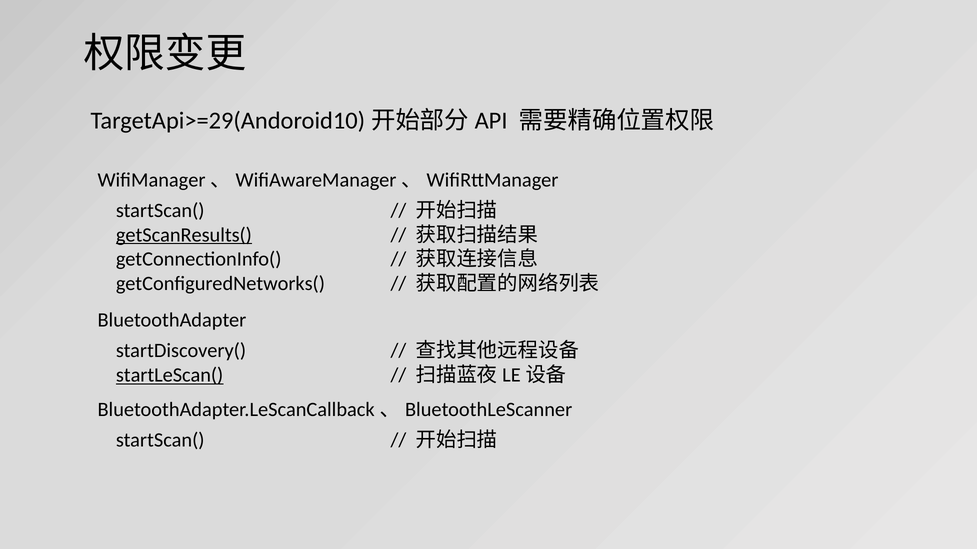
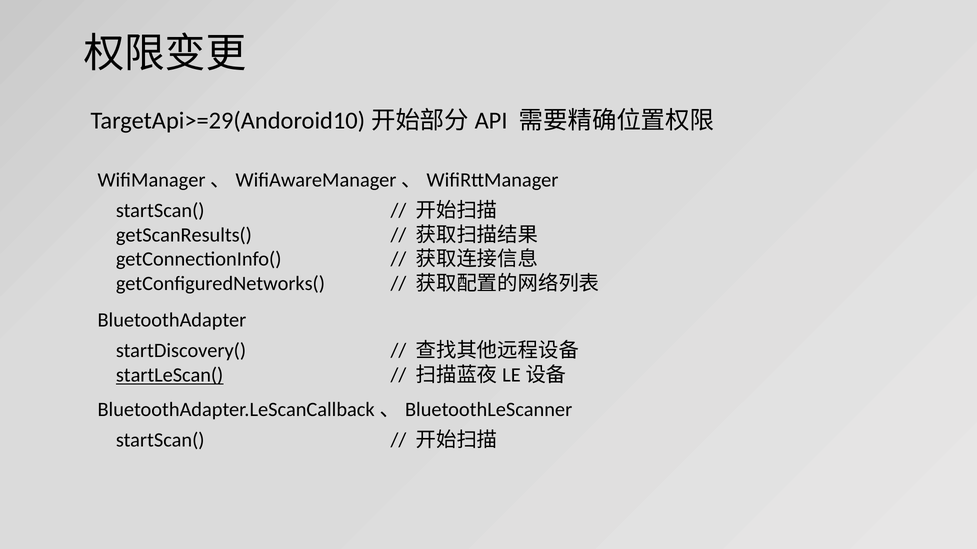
getScanResults( underline: present -> none (184, 235)
